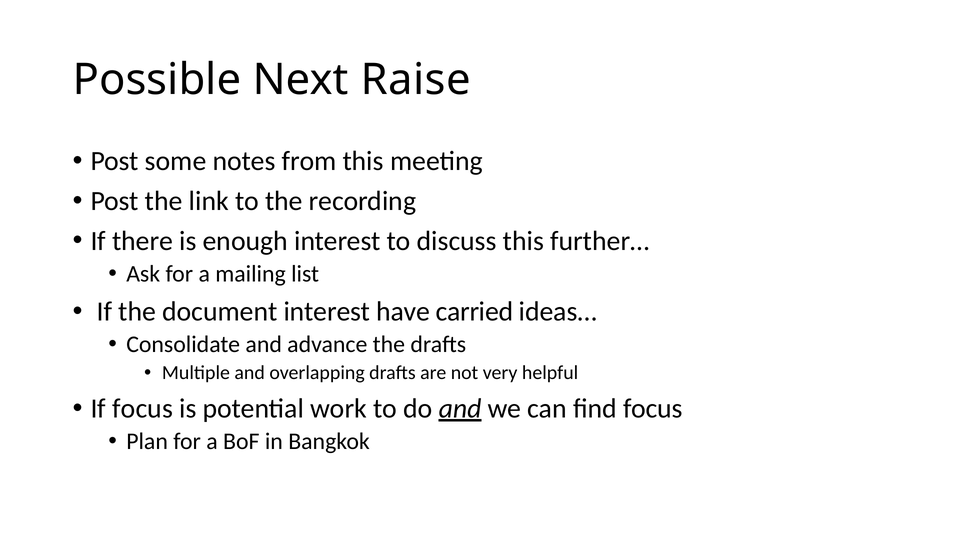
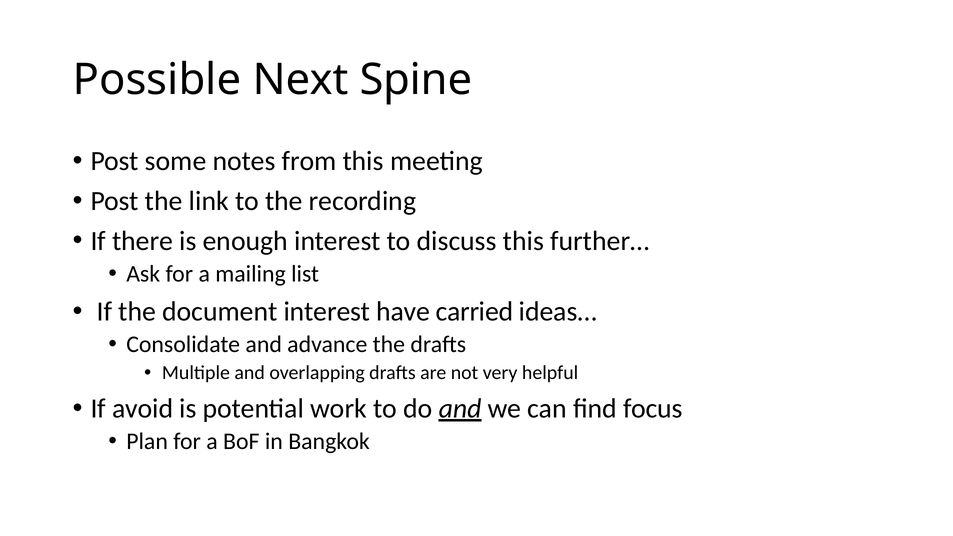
Raise: Raise -> Spine (416, 80)
If focus: focus -> avoid (143, 408)
